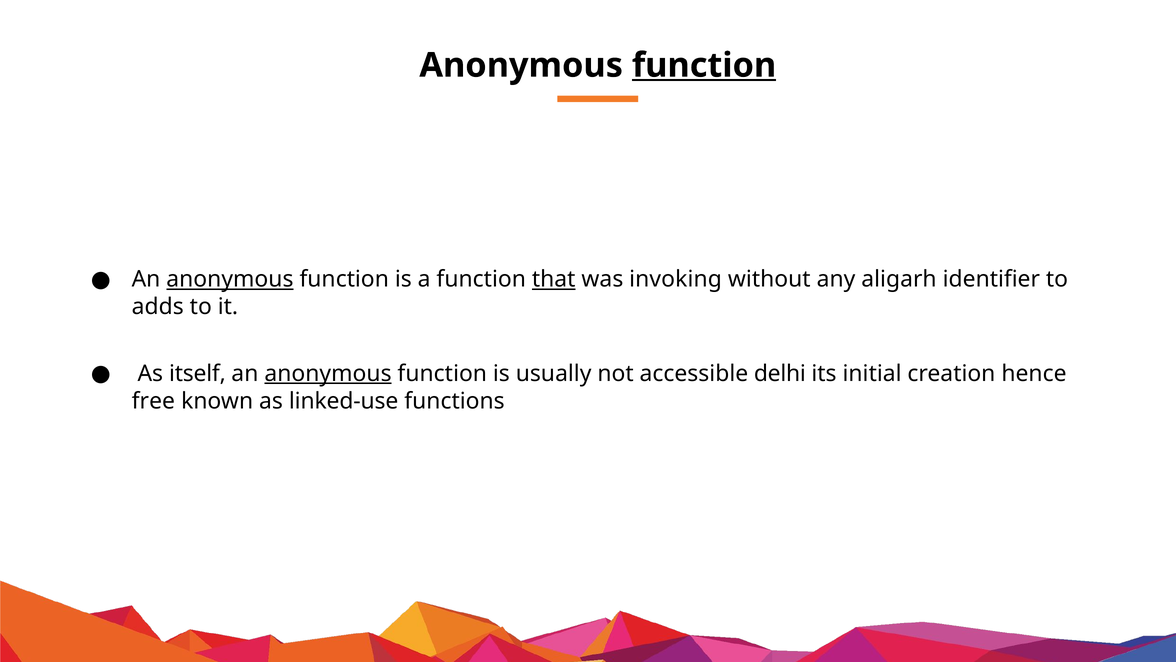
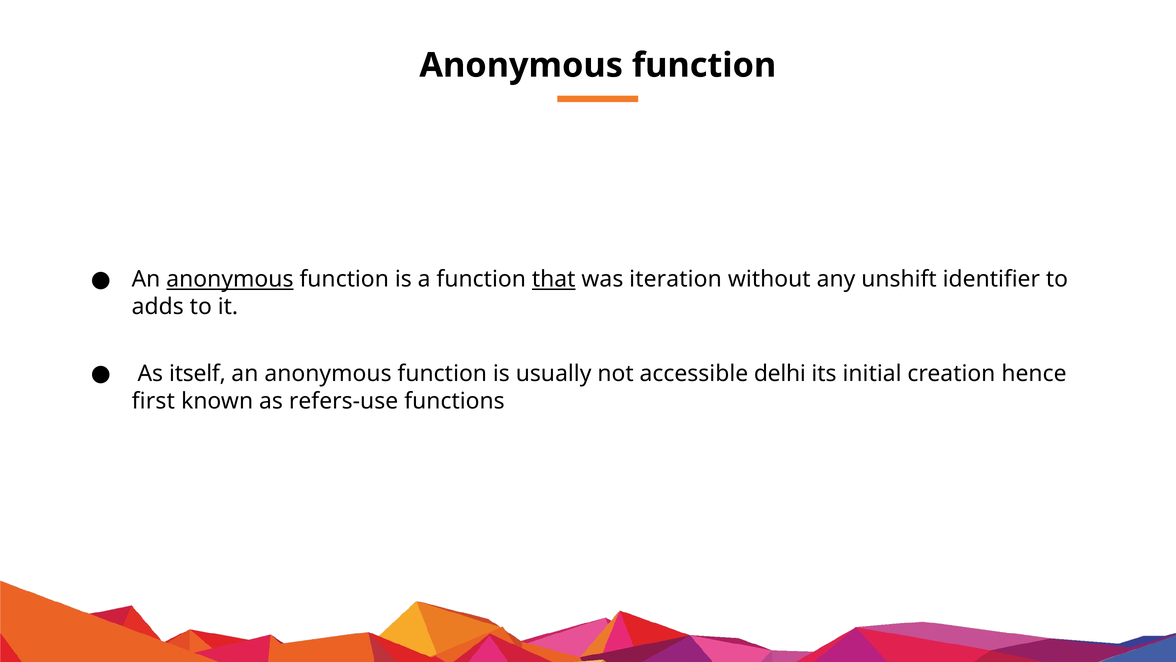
function underline: present -> none (704, 65)
invoking: invoking -> iteration (676, 279)
aligarh: aligarh -> unshift (899, 279)
anonymous underline: present -> none (328, 373)
free: free -> first (153, 401)
linked-use: linked-use -> refers-use (344, 401)
